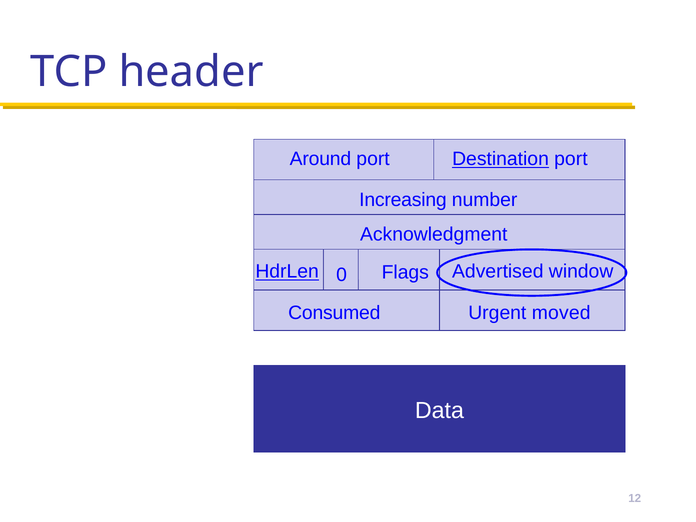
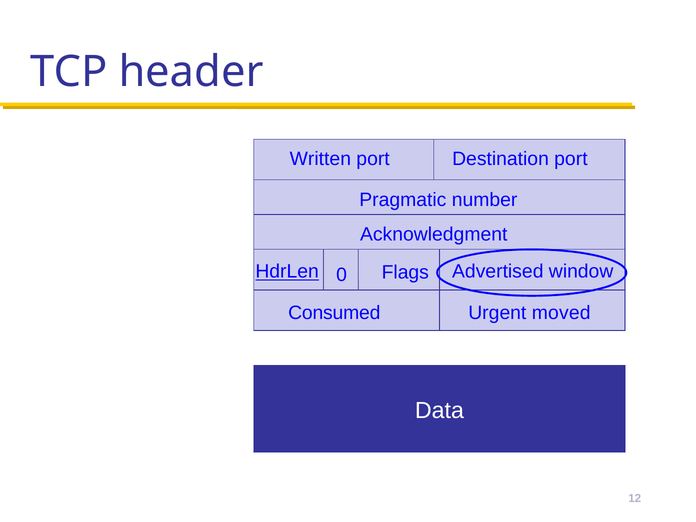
Around: Around -> Written (320, 159)
Destination underline: present -> none (501, 159)
Increasing: Increasing -> Pragmatic (403, 200)
